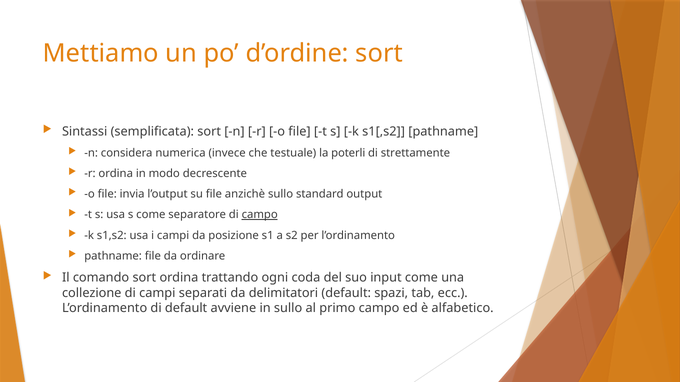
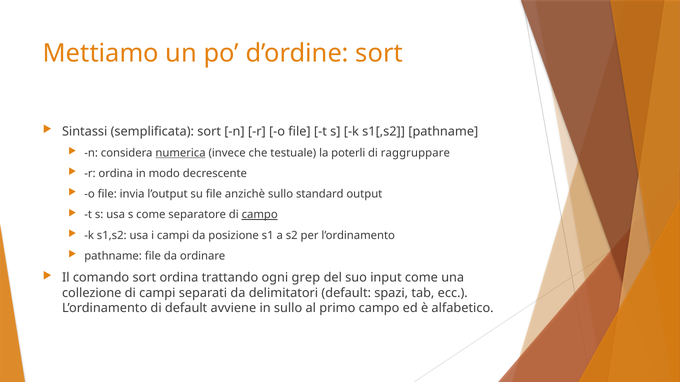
numerica underline: none -> present (181, 153)
strettamente: strettamente -> raggruppare (415, 153)
coda: coda -> grep (306, 278)
